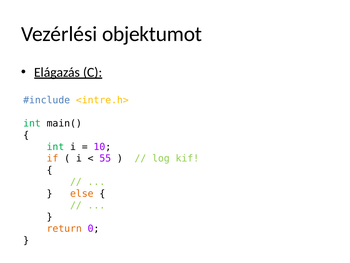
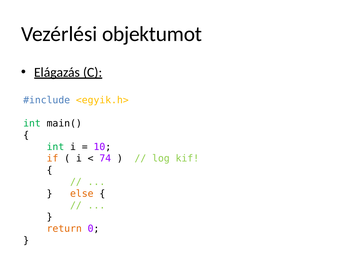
<intre.h>: <intre.h> -> <egyik.h> (102, 100)
55: 55 -> 74 (105, 158)
